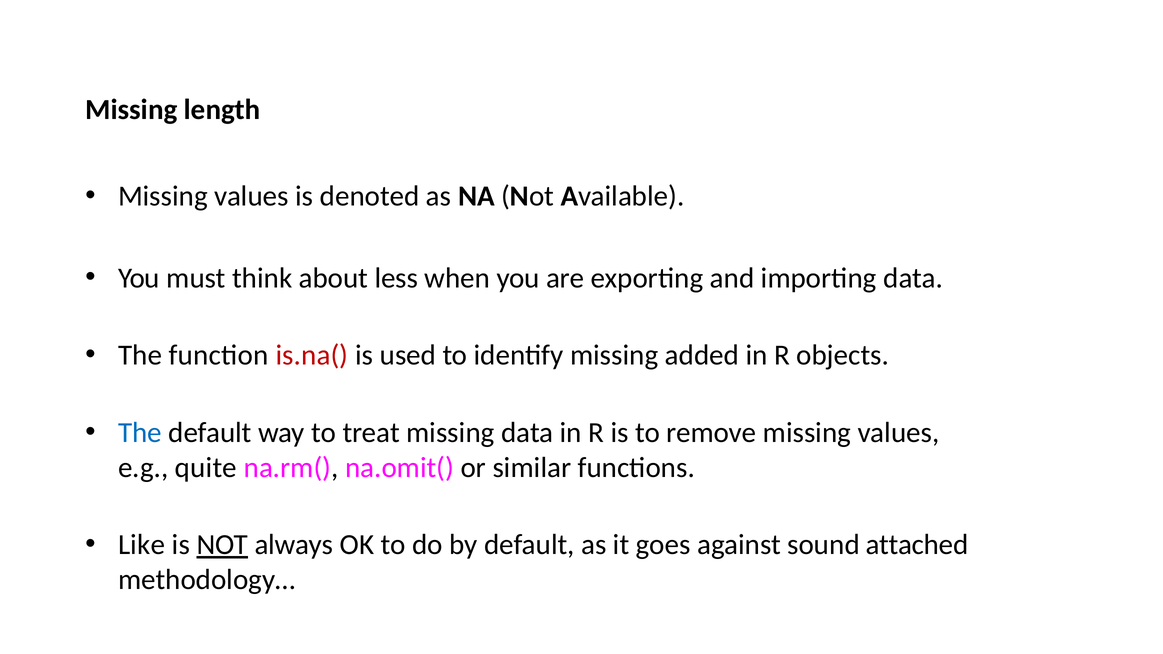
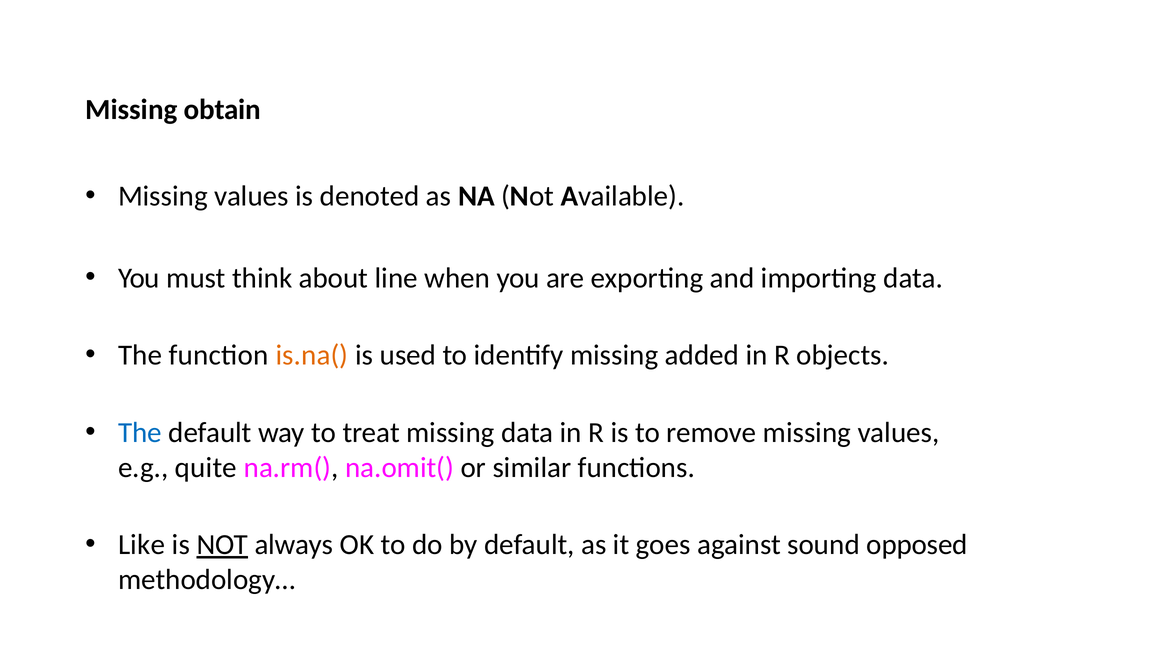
length: length -> obtain (222, 110)
less: less -> line (396, 278)
is.na( colour: red -> orange (312, 355)
attached: attached -> opposed (917, 545)
